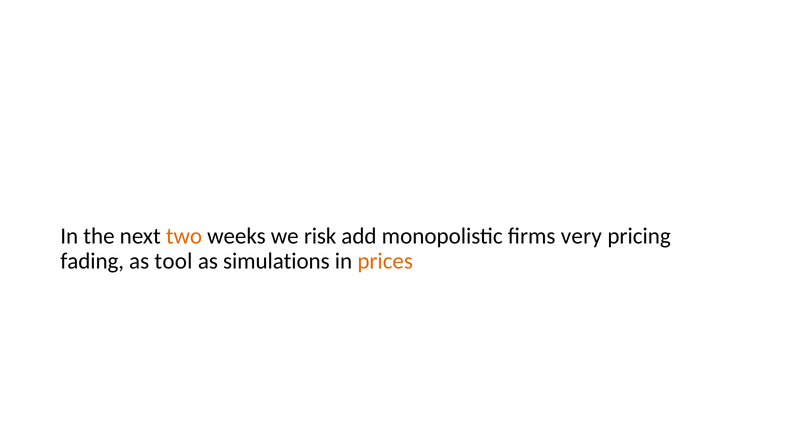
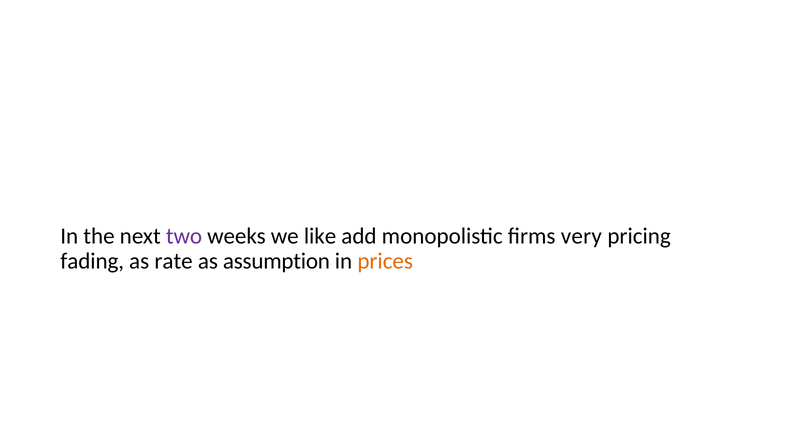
two colour: orange -> purple (184, 236)
risk: risk -> like (320, 236)
tool: tool -> rate (174, 261)
simulations: simulations -> assumption (276, 261)
